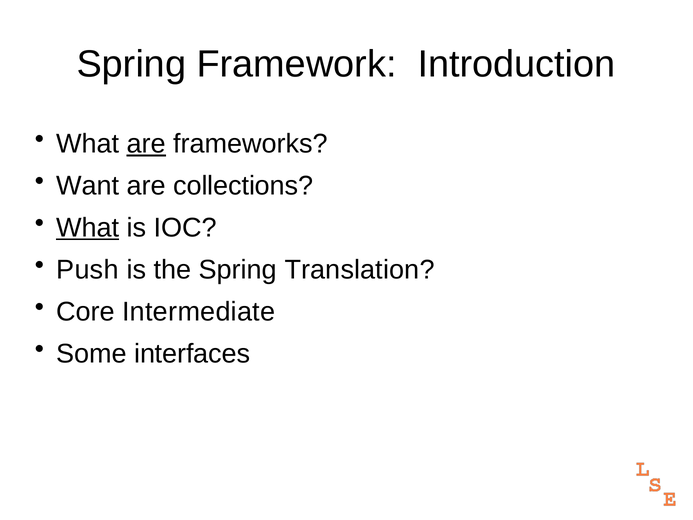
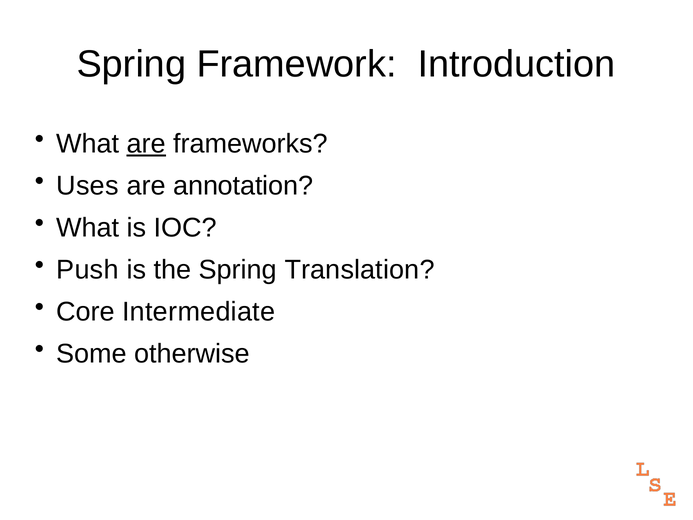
Want: Want -> Uses (88, 186)
collections: collections -> annotation (243, 186)
What underline: present -> none (88, 228)
interfaces: interfaces -> otherwise (192, 354)
